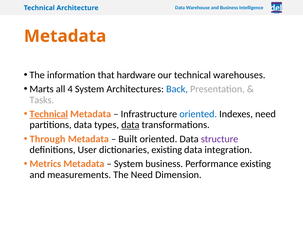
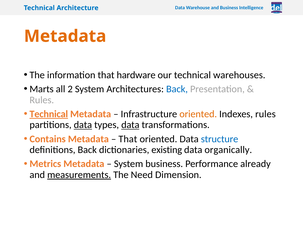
4: 4 -> 2 (70, 89)
Tasks: Tasks -> Rules (42, 100)
oriented colour: blue -> orange (198, 114)
Indexes need: need -> rules (265, 114)
data underline: none -> present (83, 125)
Through: Through -> Contains (48, 139)
Built: Built -> That (128, 139)
structure colour: purple -> blue (220, 139)
definitions User: User -> Back (87, 150)
integration: integration -> organically (228, 150)
Performance existing: existing -> already (256, 164)
measurements underline: none -> present (79, 175)
